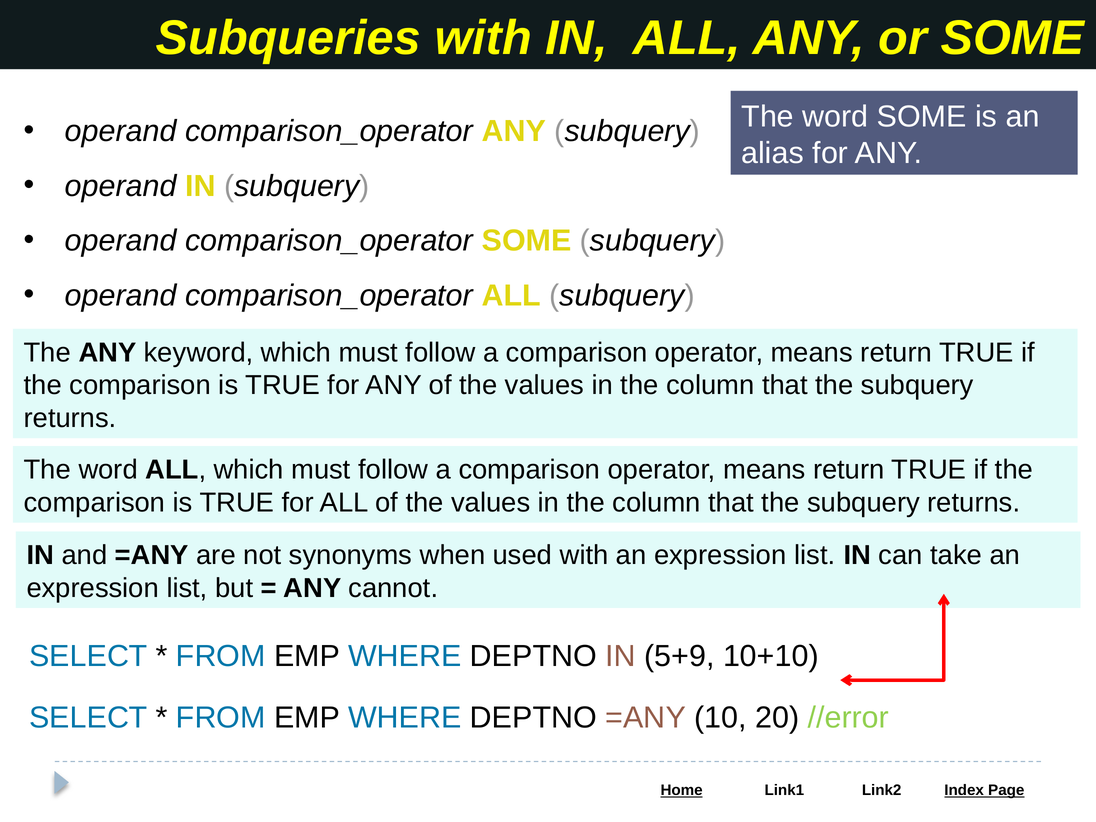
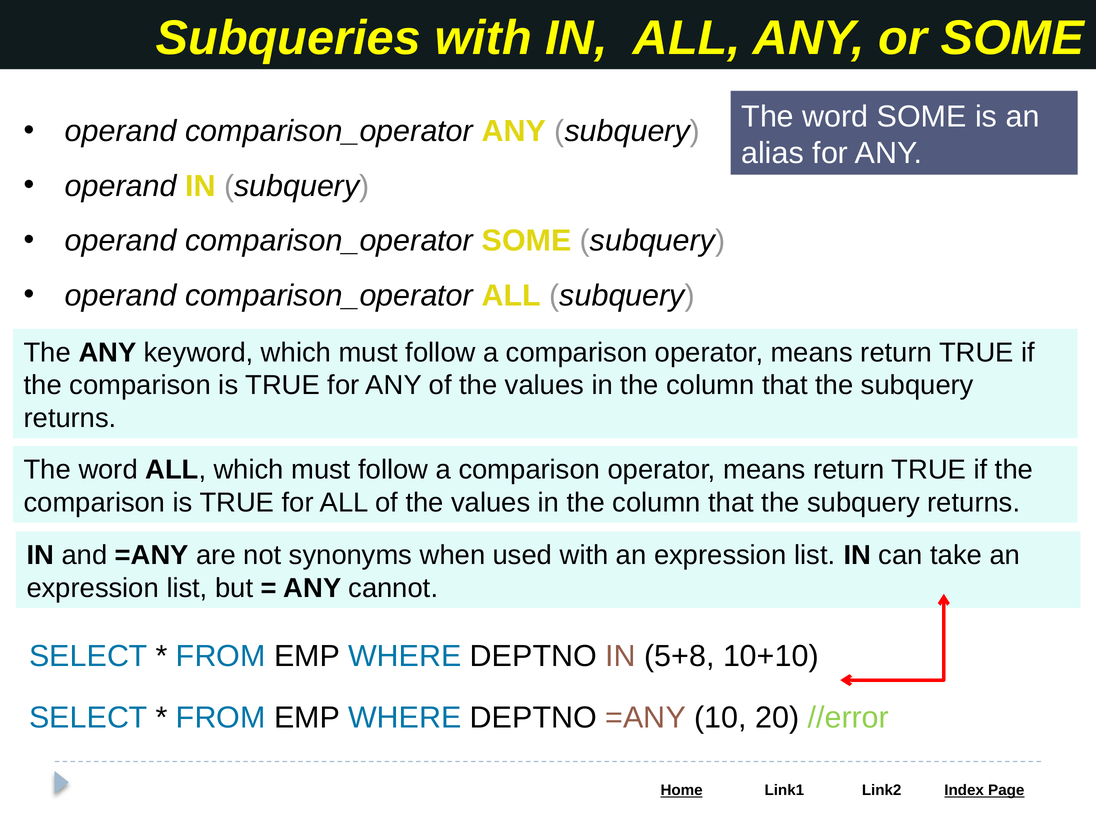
5+9: 5+9 -> 5+8 (679, 656)
